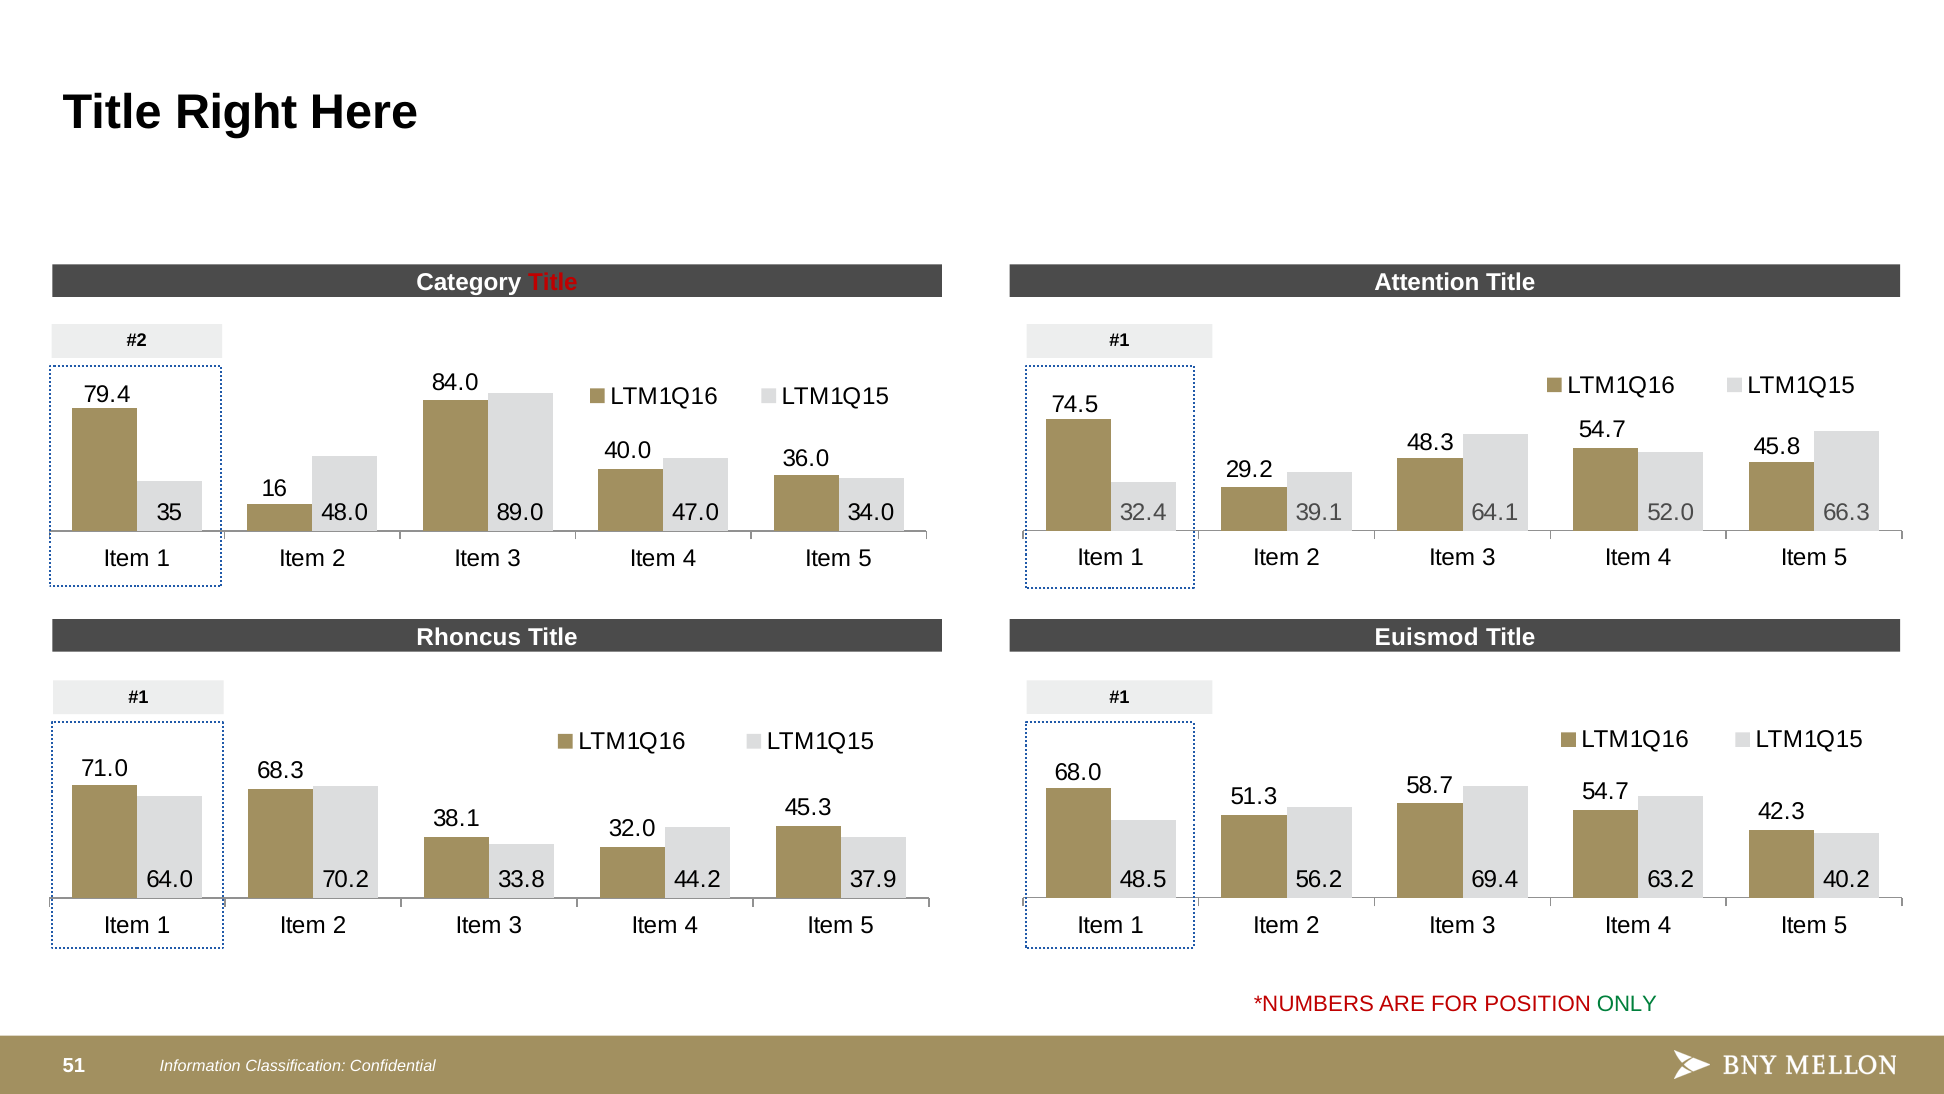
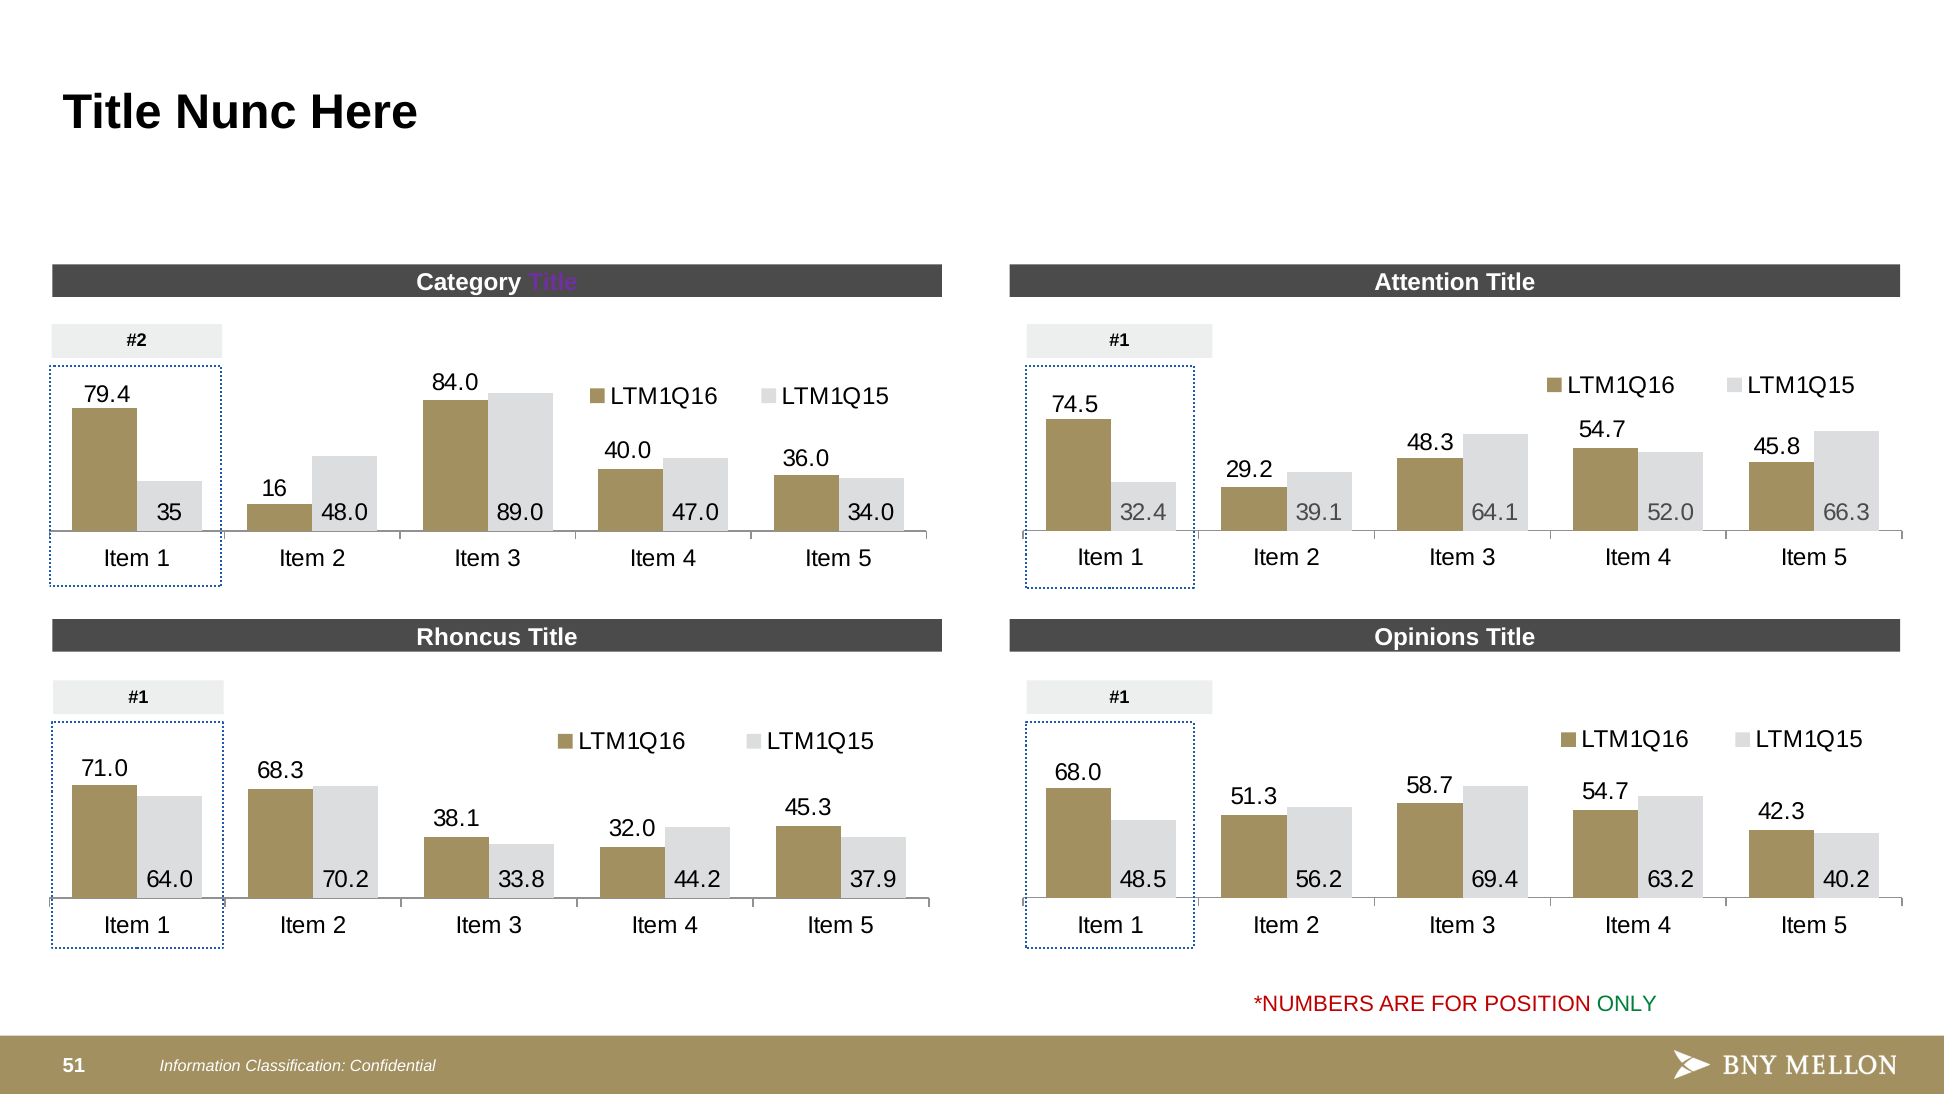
Right: Right -> Nunc (236, 113)
Title colour: red -> purple (553, 282)
Euismod: Euismod -> Opinions (1427, 637)
